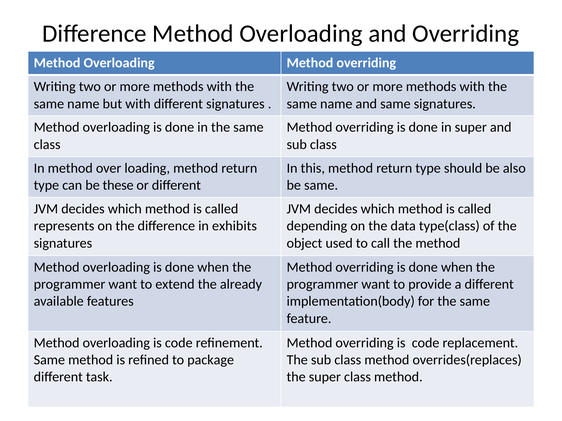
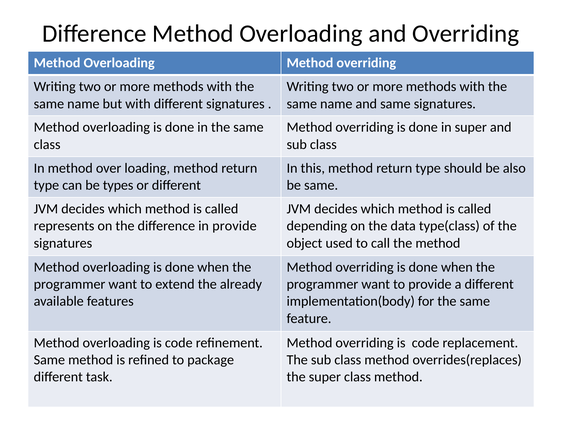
these: these -> types (118, 185)
in exhibits: exhibits -> provide (234, 226)
